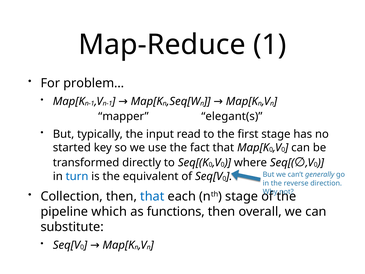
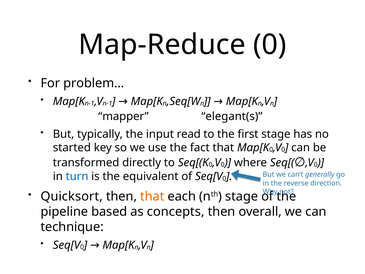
Map-Reduce 1: 1 -> 0 (270, 45)
Collection: Collection -> Quicksort (72, 196)
that colour: blue -> orange (152, 196)
which: which -> based (109, 211)
functions: functions -> concepts (176, 211)
substitute: substitute -> technique (72, 227)
